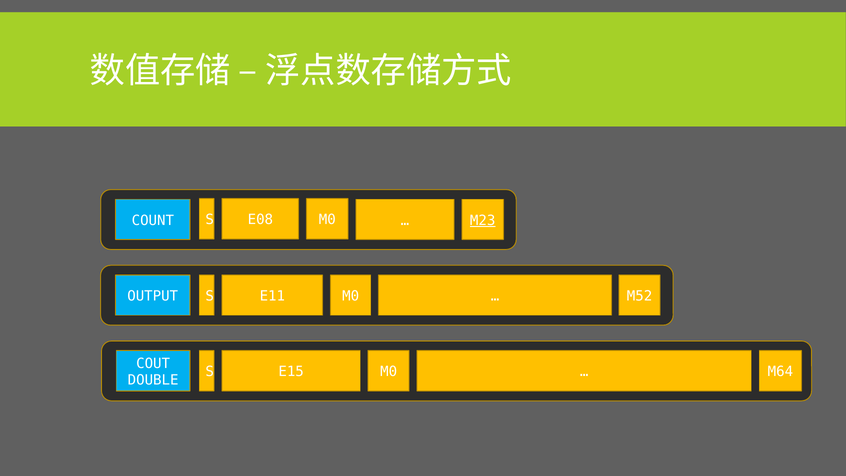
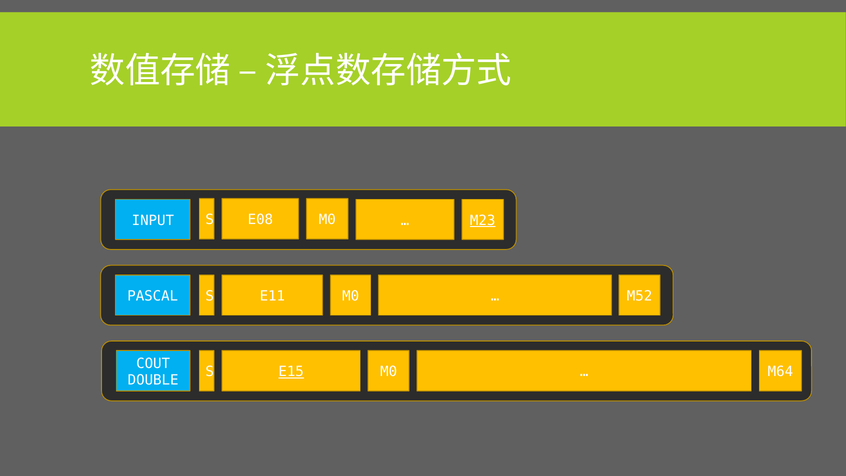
COUNT: COUNT -> INPUT (153, 220)
OUTPUT: OUTPUT -> PASCAL (153, 296)
E15 underline: none -> present (291, 372)
